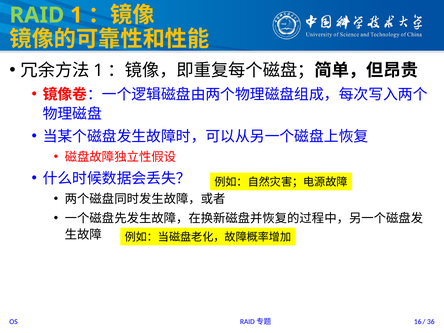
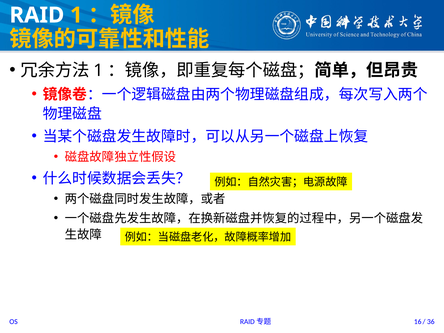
RAID colour: light green -> white (37, 15)
